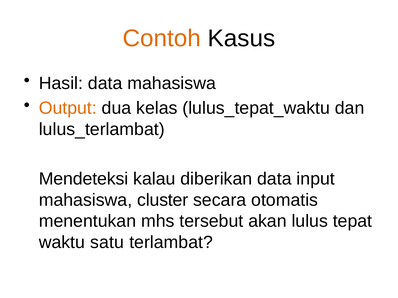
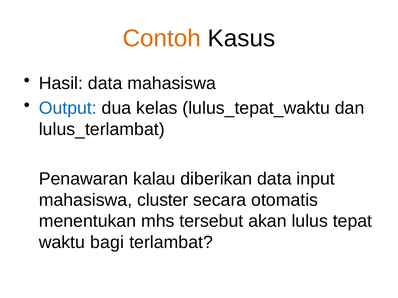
Output colour: orange -> blue (68, 108)
Mendeteksi: Mendeteksi -> Penawaran (84, 179)
satu: satu -> bagi (107, 243)
